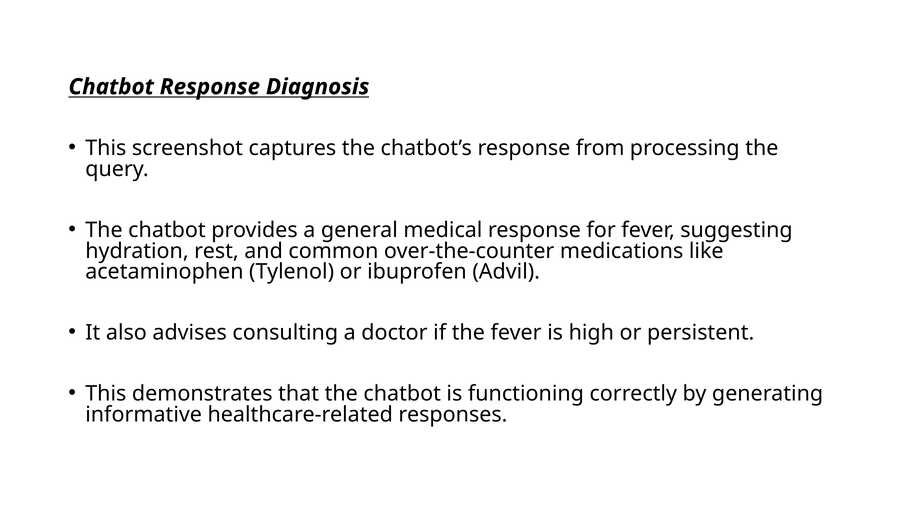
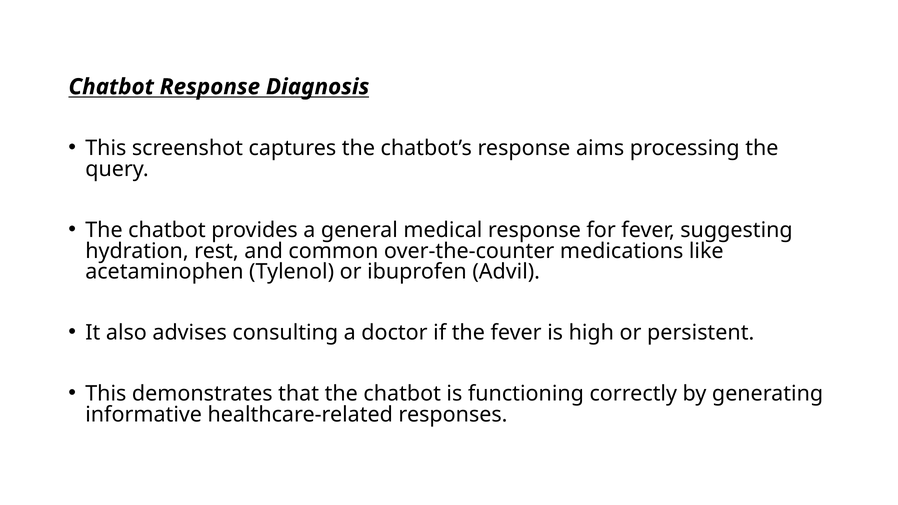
from: from -> aims (600, 148)
